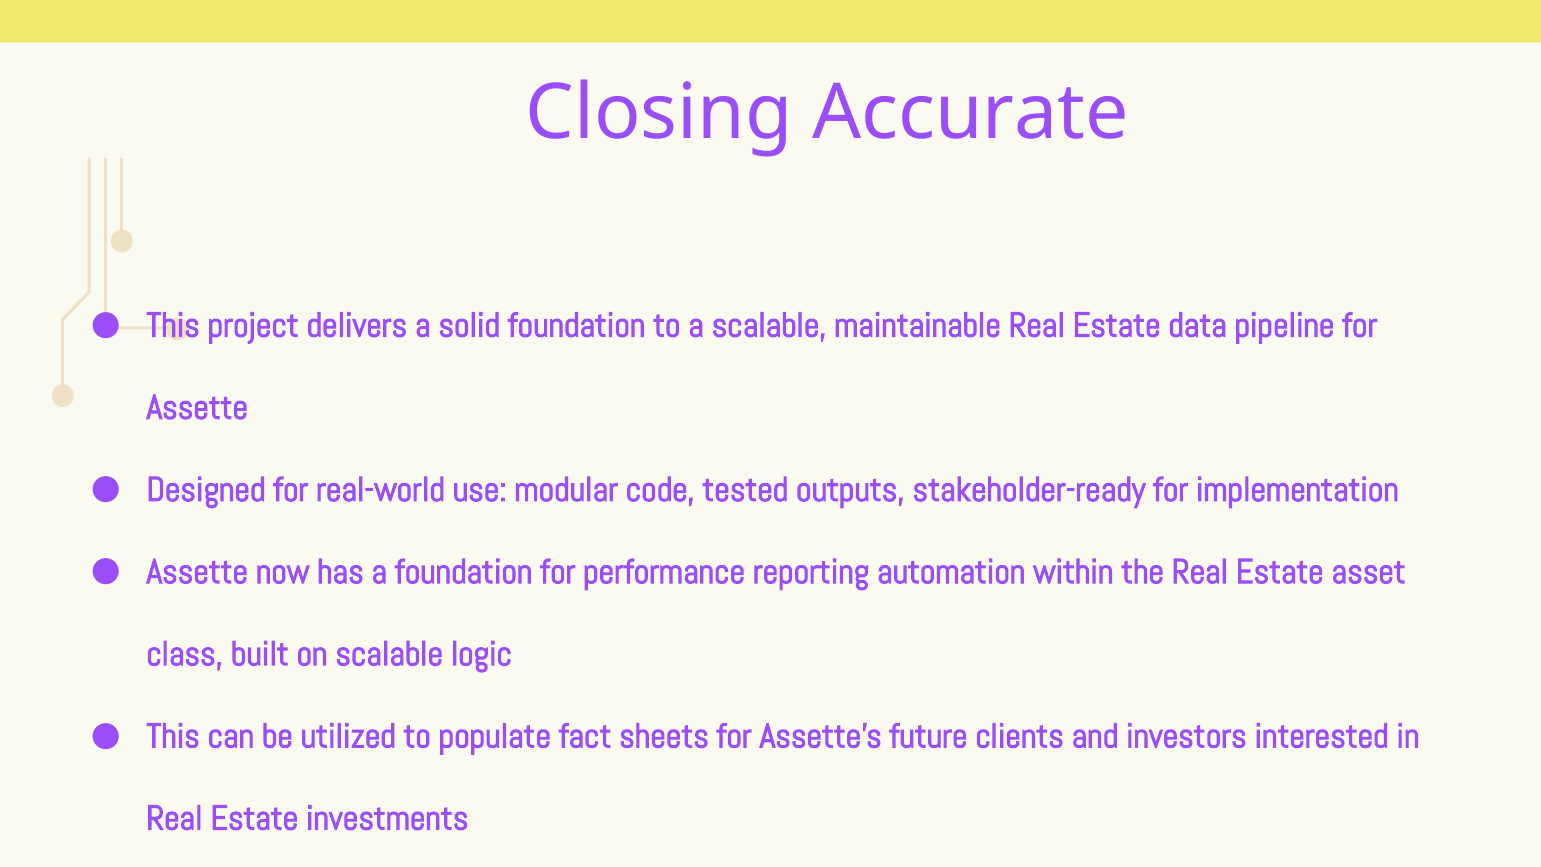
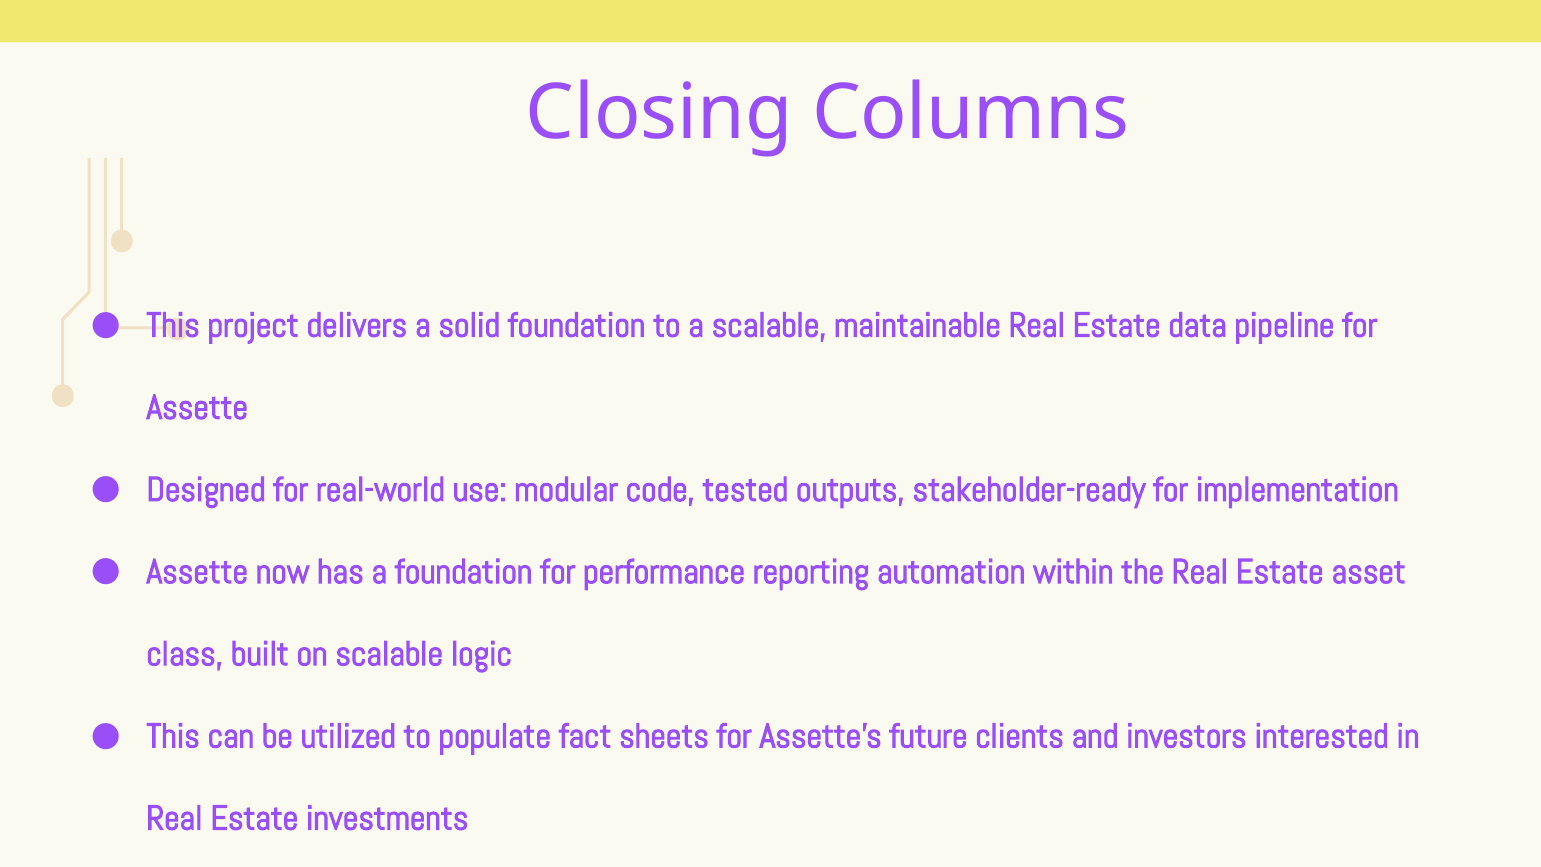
Accurate: Accurate -> Columns (971, 113)
